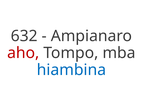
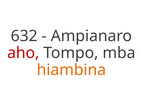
hiambina colour: blue -> orange (71, 70)
